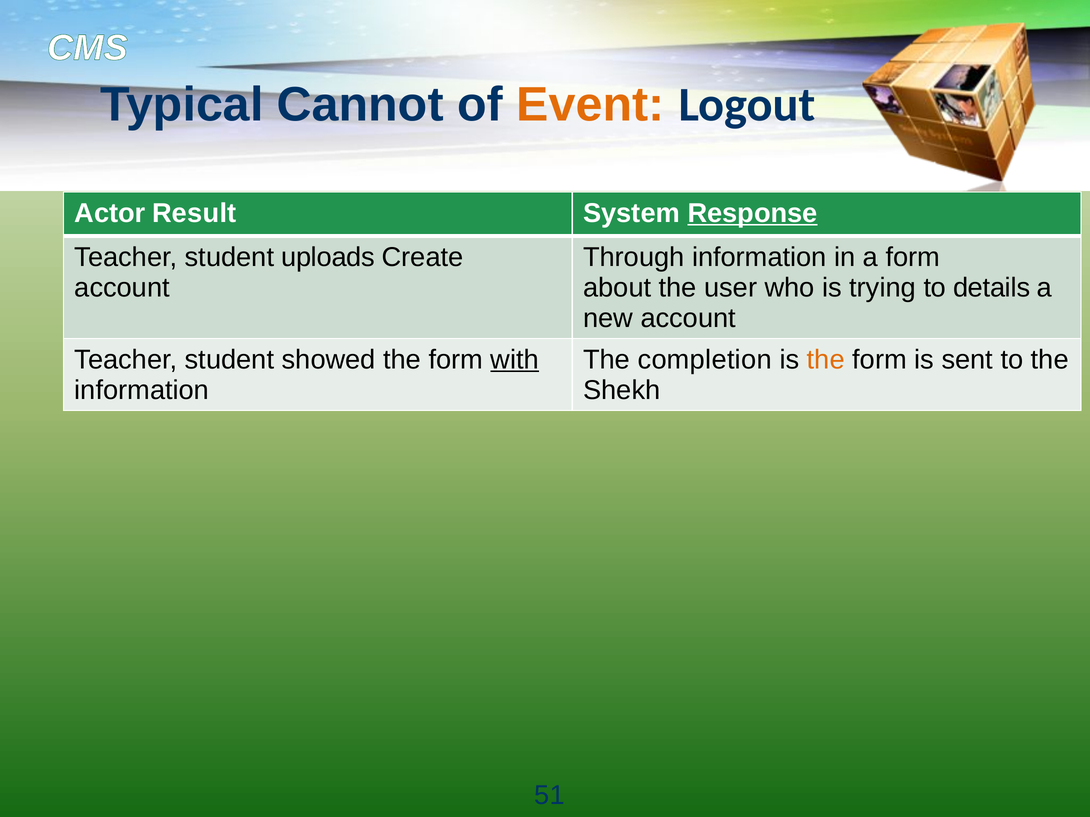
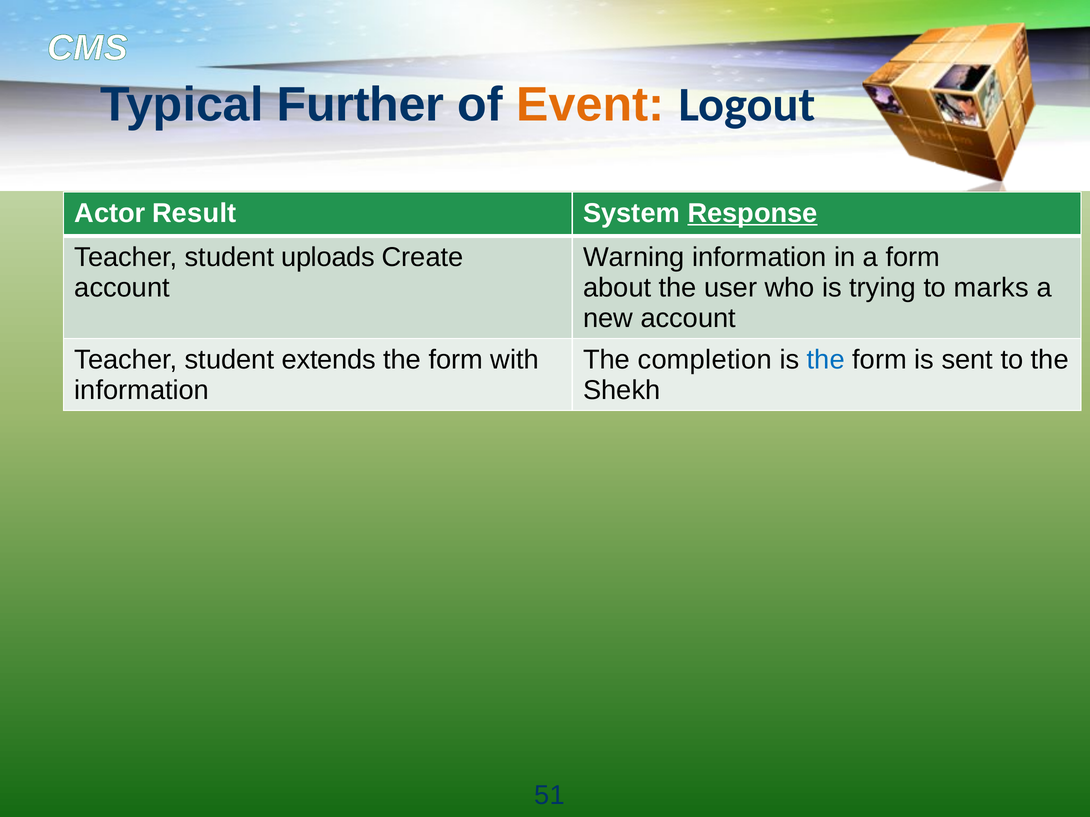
Cannot: Cannot -> Further (360, 105)
Through: Through -> Warning (634, 257)
details: details -> marks (991, 288)
showed: showed -> extends (329, 360)
with underline: present -> none (515, 360)
the colour: orange -> blue (826, 360)
